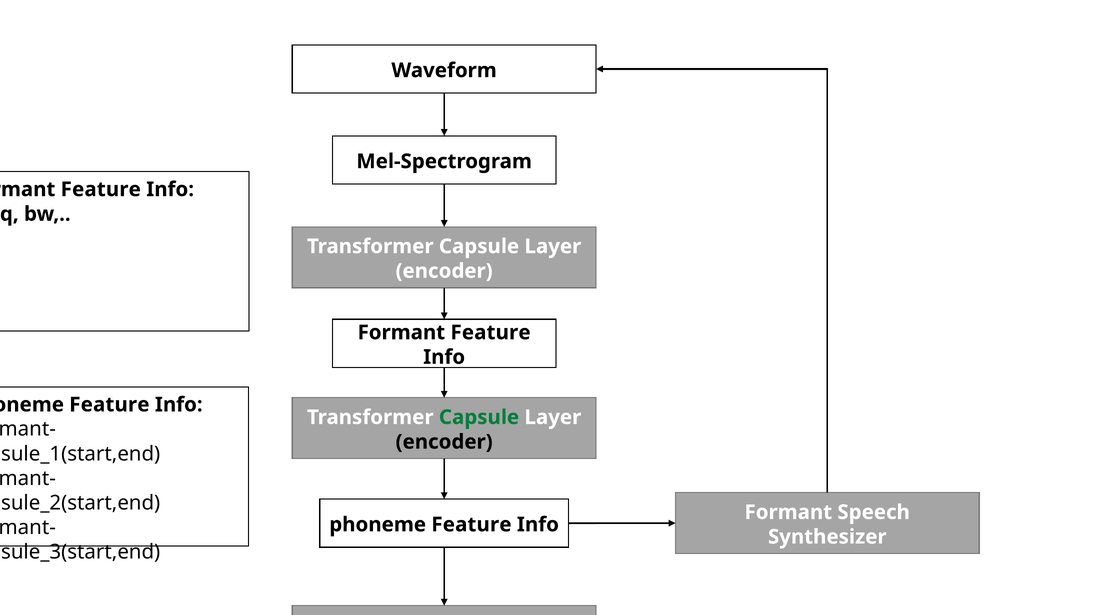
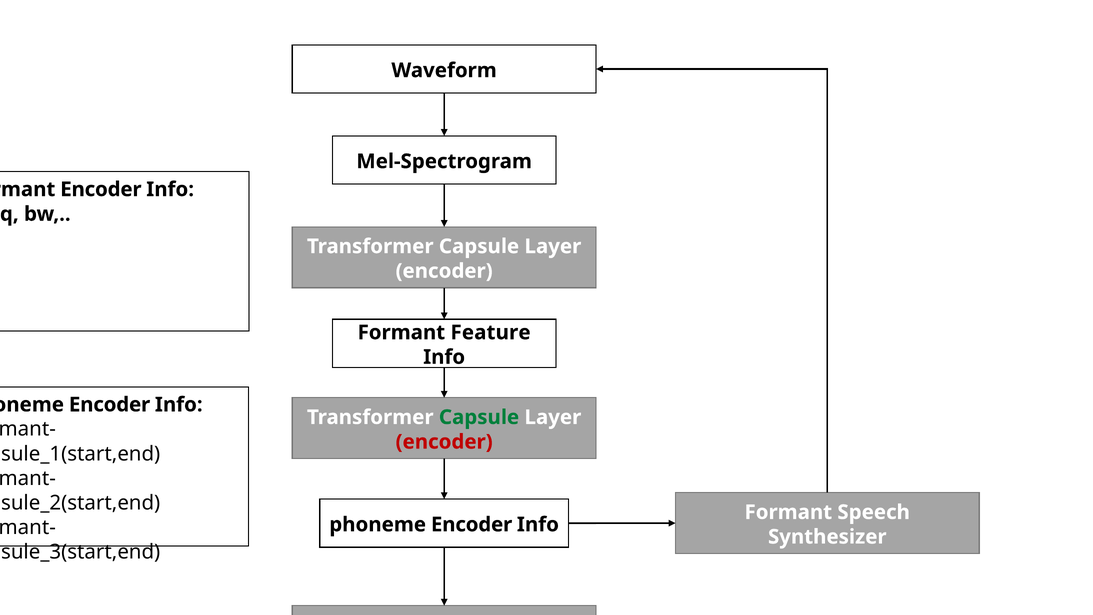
Feature: Feature -> Encoder (101, 189)
Feature: Feature -> Encoder (110, 404)
encoder colour: black -> red (444, 442)
Feature: Feature -> Encoder (472, 524)
